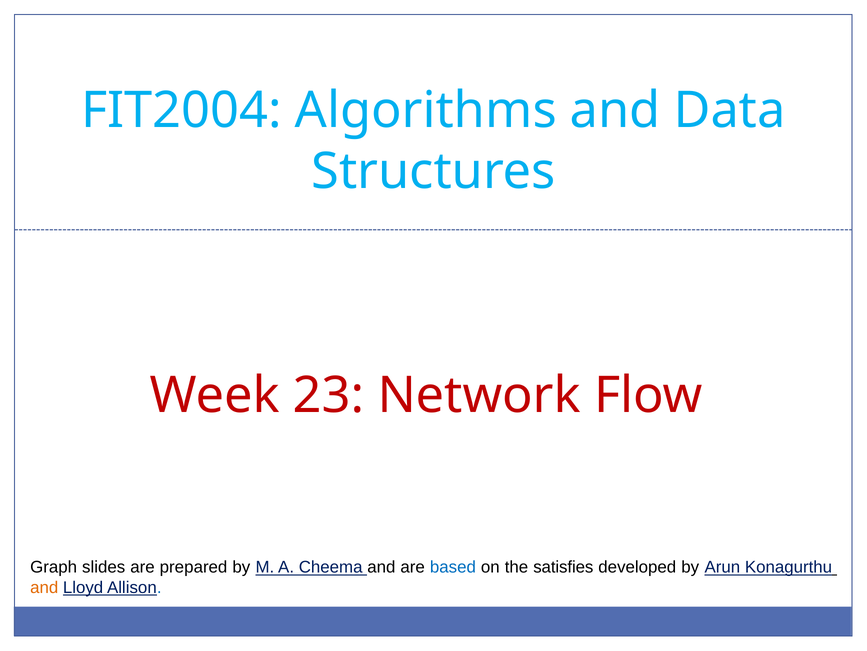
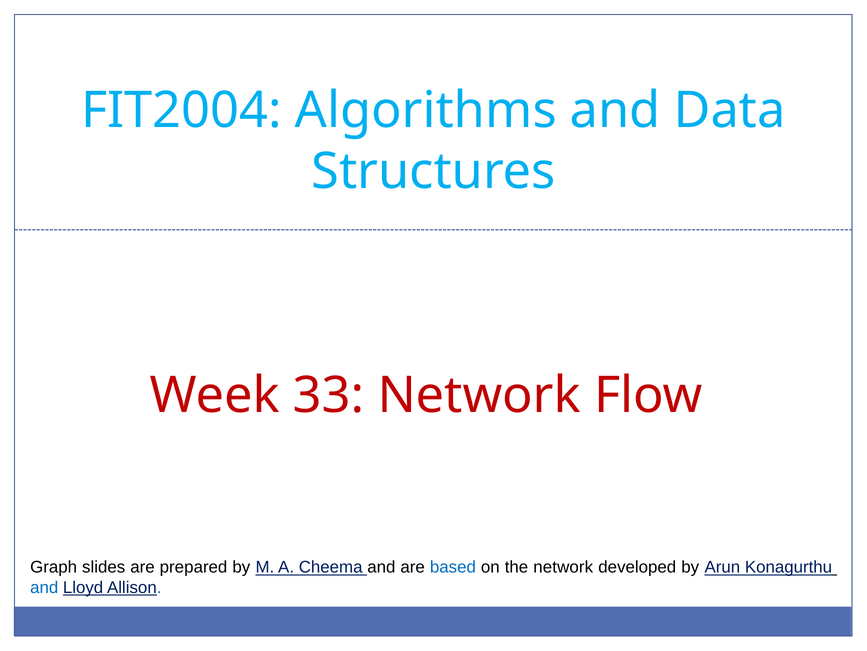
23: 23 -> 33 (329, 395)
the satisfies: satisfies -> network (563, 567)
and colour: orange -> blue (44, 587)
